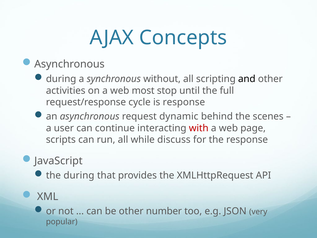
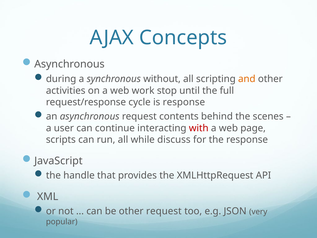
and colour: black -> orange (247, 79)
most: most -> work (143, 90)
dynamic: dynamic -> contents (179, 116)
the during: during -> handle (79, 175)
other number: number -> request (164, 211)
